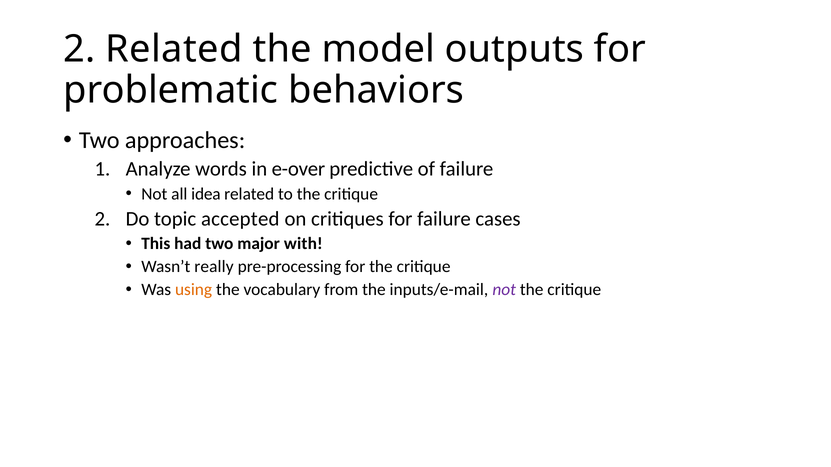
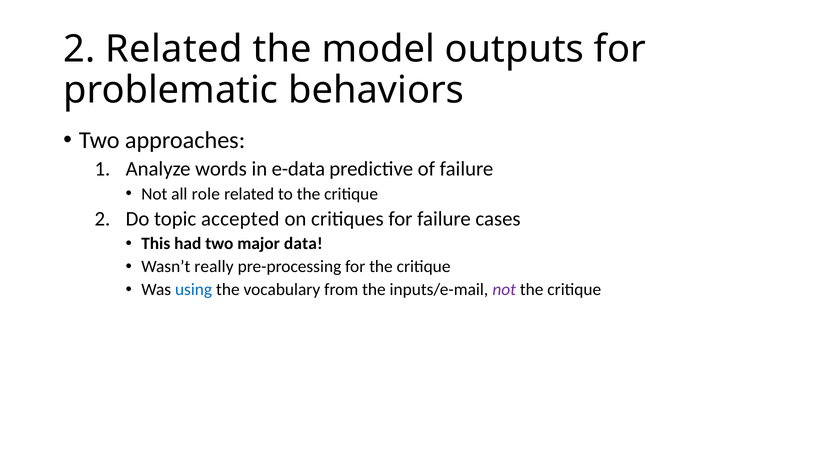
e-over: e-over -> e-data (298, 169)
idea: idea -> role (206, 194)
with: with -> data (303, 244)
using colour: orange -> blue (194, 290)
